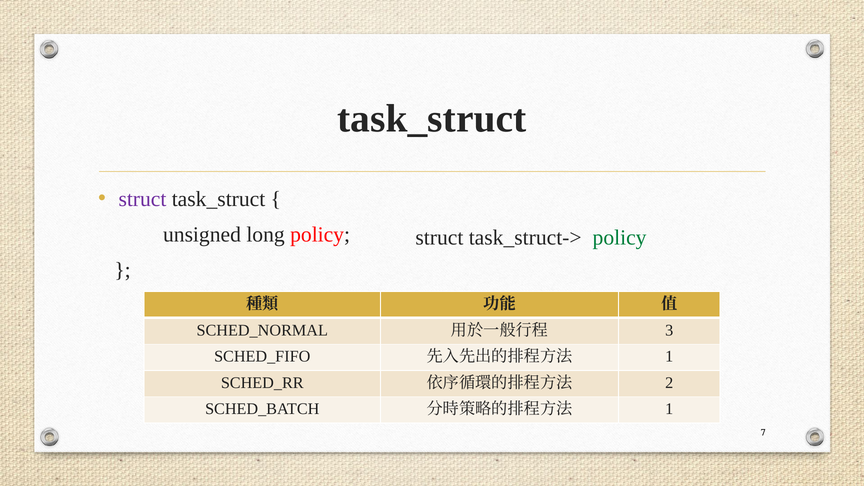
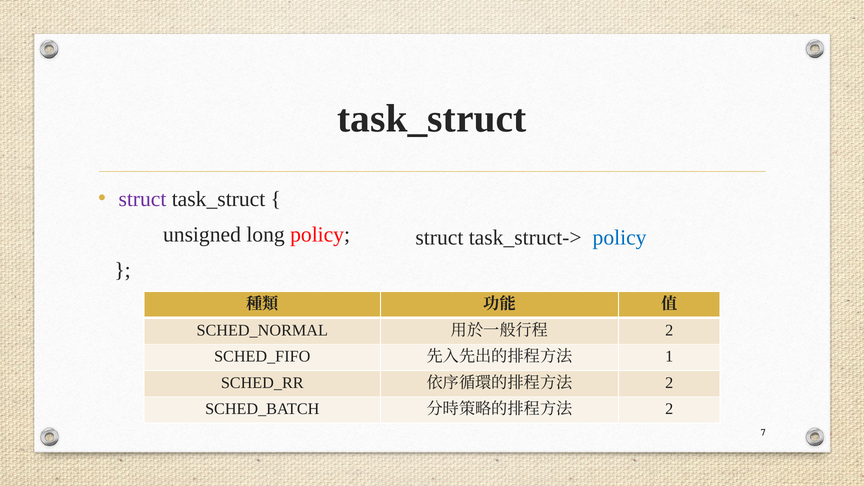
policy colour: green -> blue (620, 238)
3: 3 -> 2 (669, 330)
1: 1 -> 2 (669, 409)
